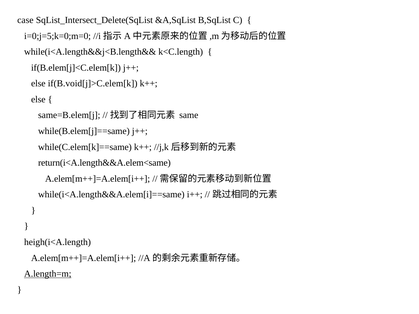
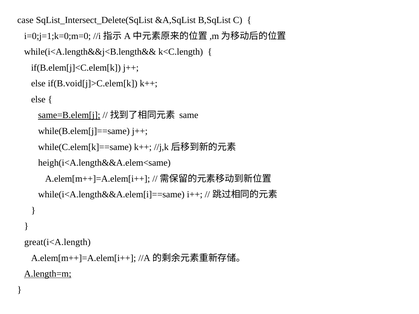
i=0;j=5;k=0;m=0: i=0;j=5;k=0;m=0 -> i=0;j=1;k=0;m=0 (58, 36)
same=B.elem[j underline: none -> present (69, 115)
return(i<A.length&&A.elem<same: return(i<A.length&&A.elem<same -> heigh(i<A.length&&A.elem<same (104, 163)
heigh(i<A.length: heigh(i<A.length -> great(i<A.length (57, 242)
